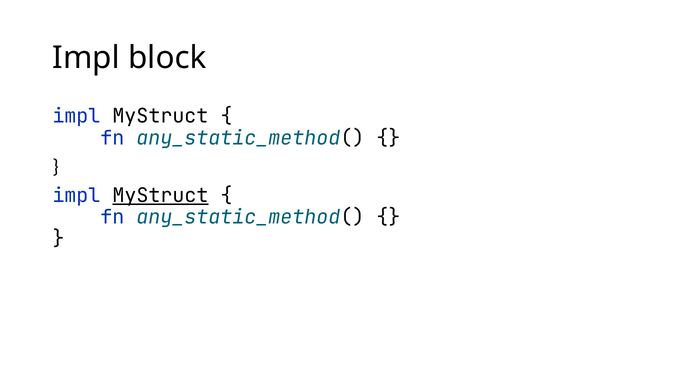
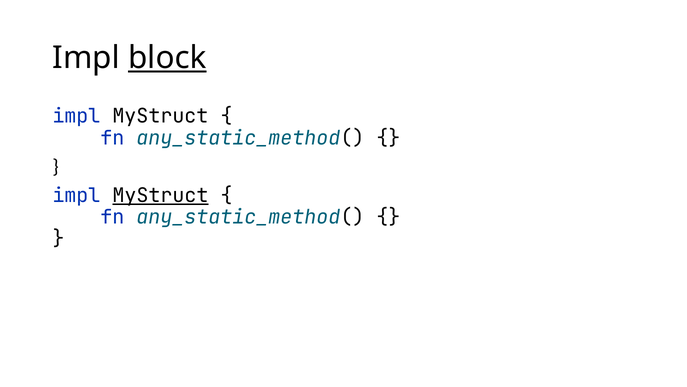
block underline: none -> present (167, 58)
